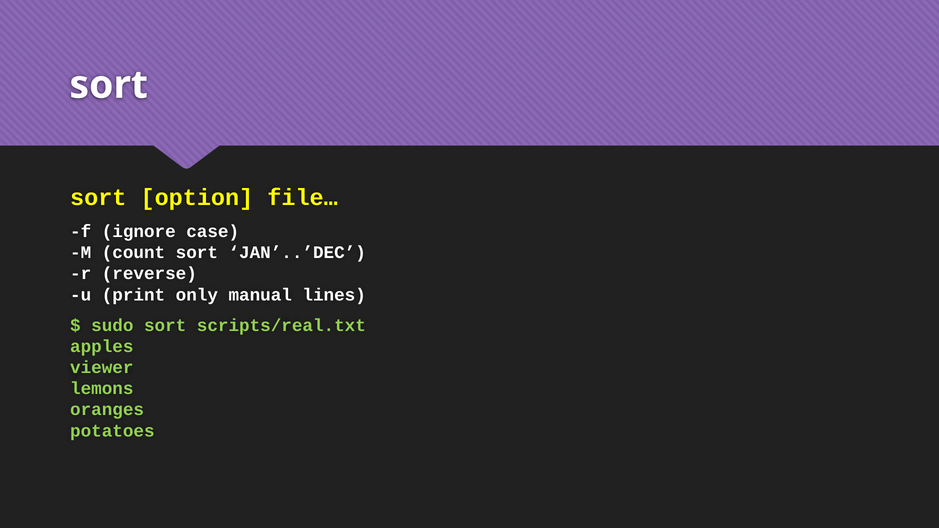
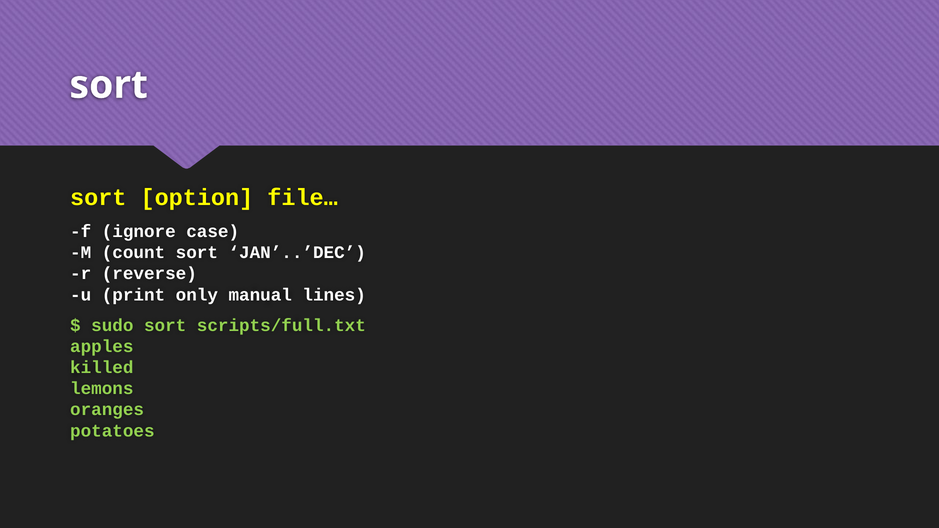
scripts/real.txt: scripts/real.txt -> scripts/full.txt (281, 325)
viewer: viewer -> killed (102, 368)
